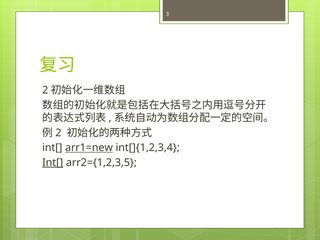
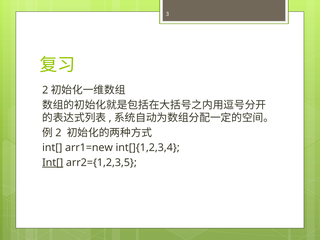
arr1=new underline: present -> none (89, 148)
